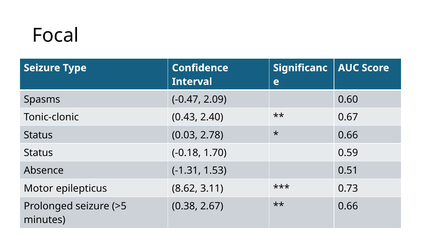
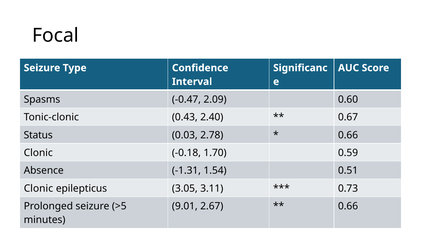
Status: Status -> Clonic (38, 153)
1.53: 1.53 -> 1.54 (215, 170)
Motor: Motor -> Clonic (38, 188)
8.62: 8.62 -> 3.05 (185, 188)
0.38: 0.38 -> 9.01 (185, 206)
